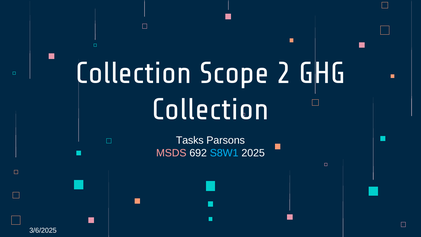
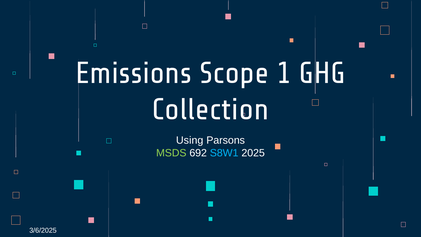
Collection: Collection -> Emissions (134, 73)
2: 2 -> 1 (284, 73)
Tasks: Tasks -> Using (190, 140)
MSDS colour: pink -> light green (171, 153)
